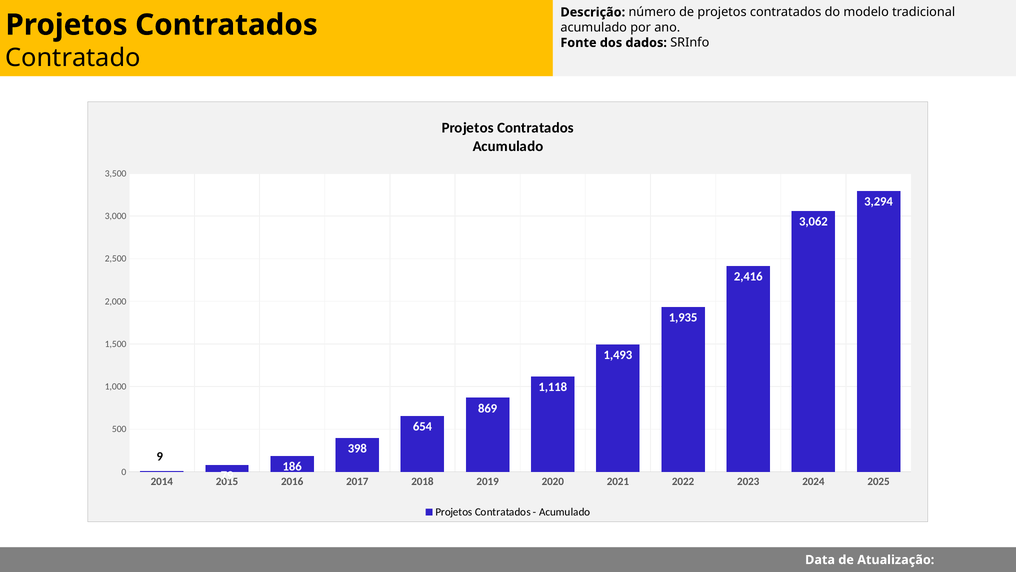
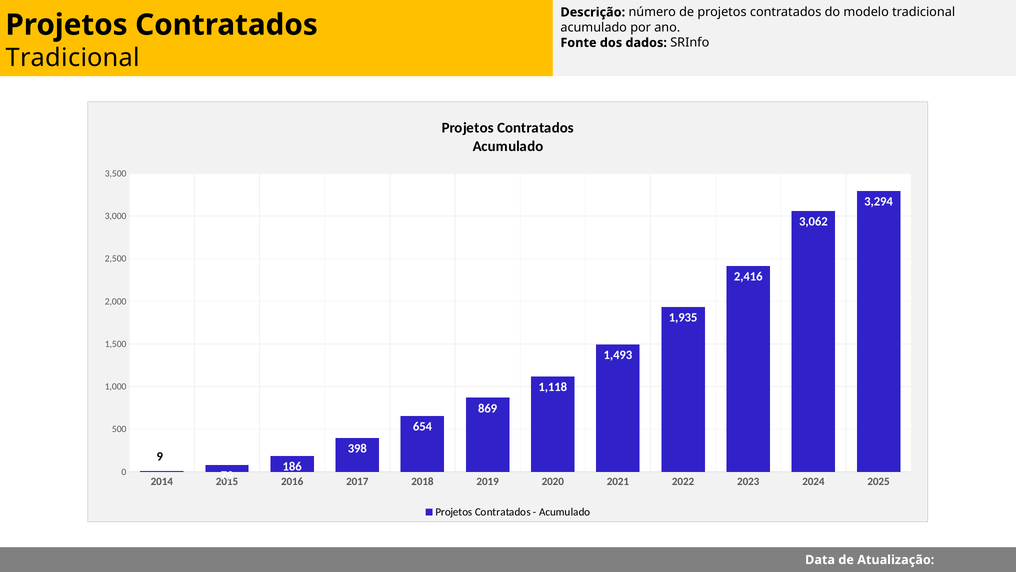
Contratado: Contratado -> Tradicional (73, 58)
